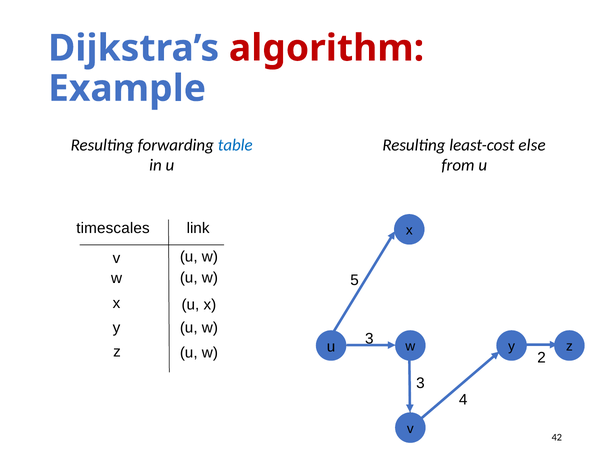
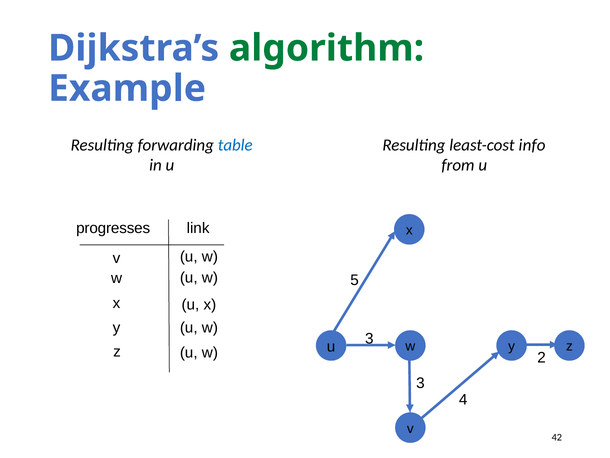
algorithm colour: red -> green (326, 48)
else: else -> info (532, 145)
timescales: timescales -> progresses (113, 228)
